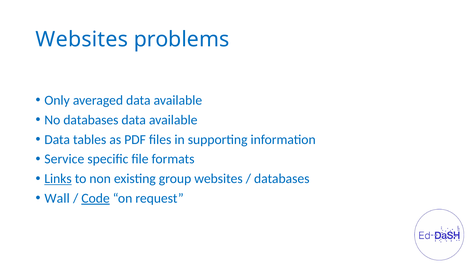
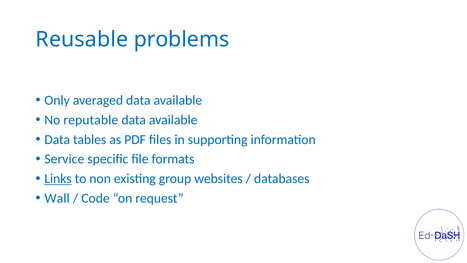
Websites: Websites -> Reusable (82, 39)
No databases: databases -> reputable (91, 120)
Code underline: present -> none (96, 198)
